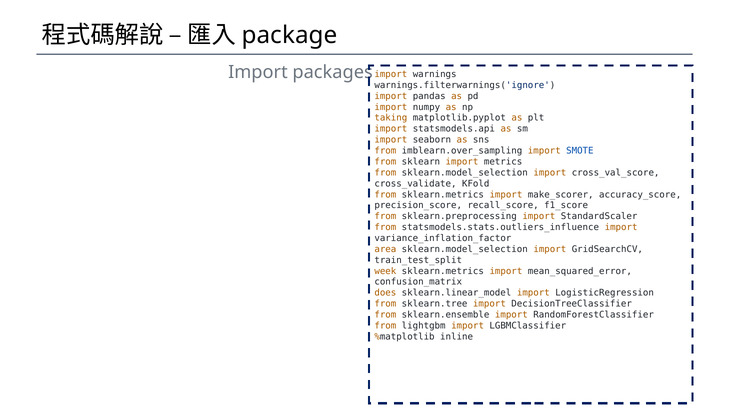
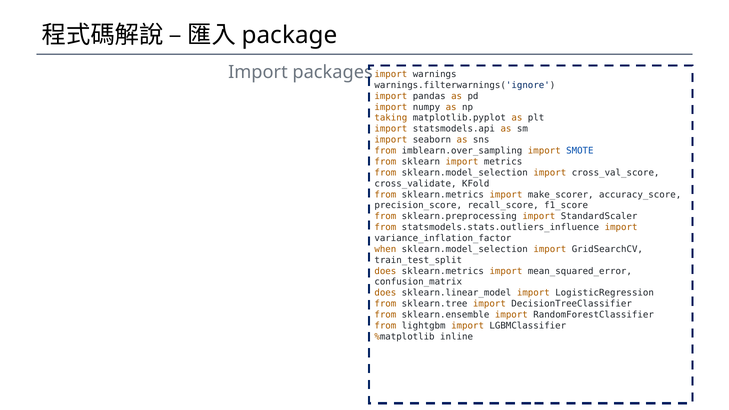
area: area -> when (385, 249)
week: week -> does (385, 271)
